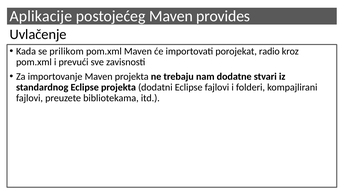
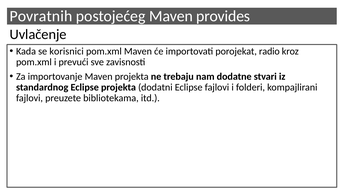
Aplikacije: Aplikacije -> Povratnih (41, 16)
prilikom: prilikom -> korisnici (67, 51)
